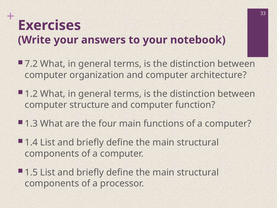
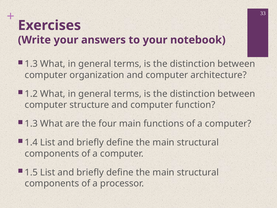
7.2: 7.2 -> 1.3 (31, 64)
